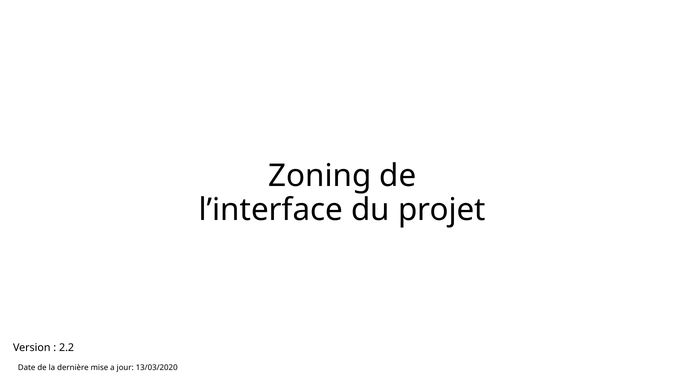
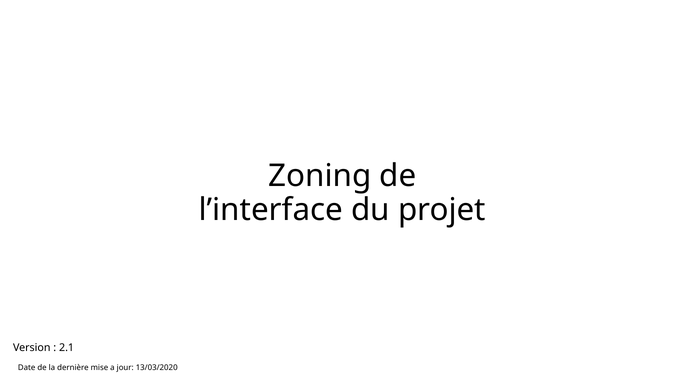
2.2: 2.2 -> 2.1 (67, 348)
